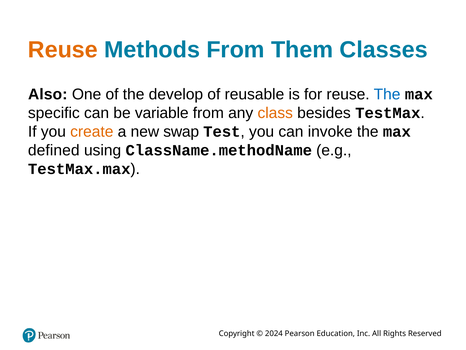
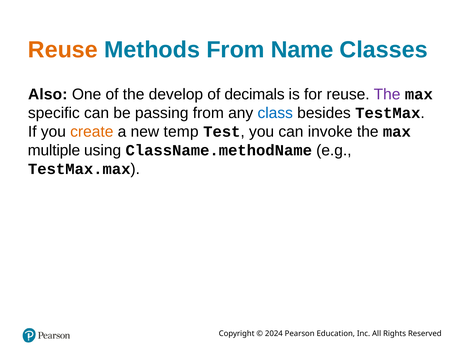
Them: Them -> Name (302, 50)
reusable: reusable -> decimals (255, 94)
The colour: blue -> purple (387, 94)
variable: variable -> passing (162, 113)
class colour: orange -> blue (275, 113)
swap: swap -> temp (181, 132)
defined: defined -> multiple (54, 150)
